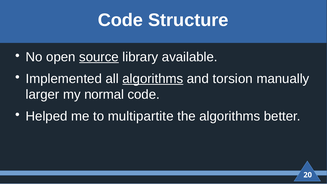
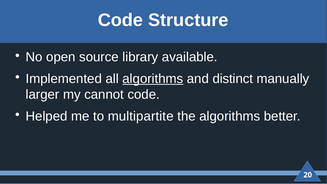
source underline: present -> none (99, 57)
torsion: torsion -> distinct (233, 79)
normal: normal -> cannot (104, 95)
